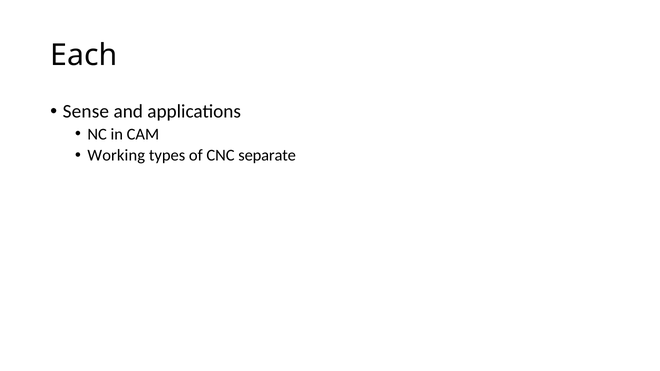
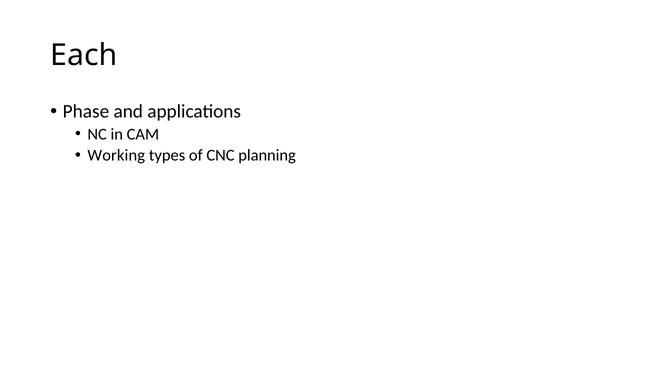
Sense: Sense -> Phase (86, 112)
separate: separate -> planning (267, 156)
